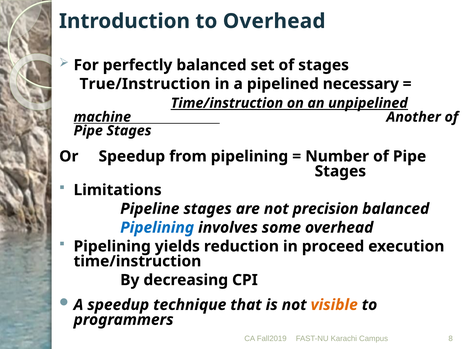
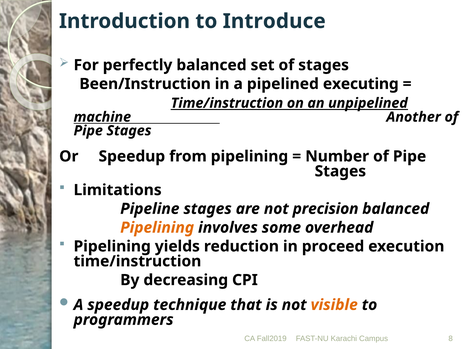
to Overhead: Overhead -> Introduce (274, 21)
True/Instruction: True/Instruction -> Been/Instruction (145, 84)
necessary: necessary -> executing (361, 84)
Pipelining colour: blue -> orange (157, 228)
